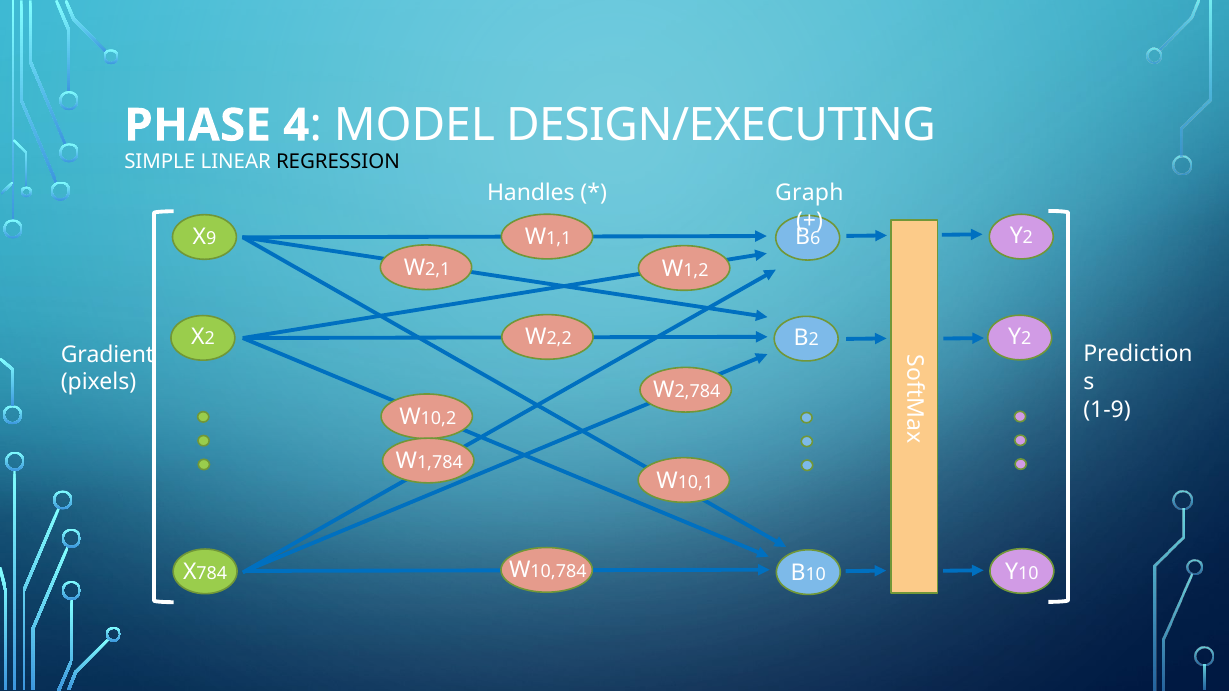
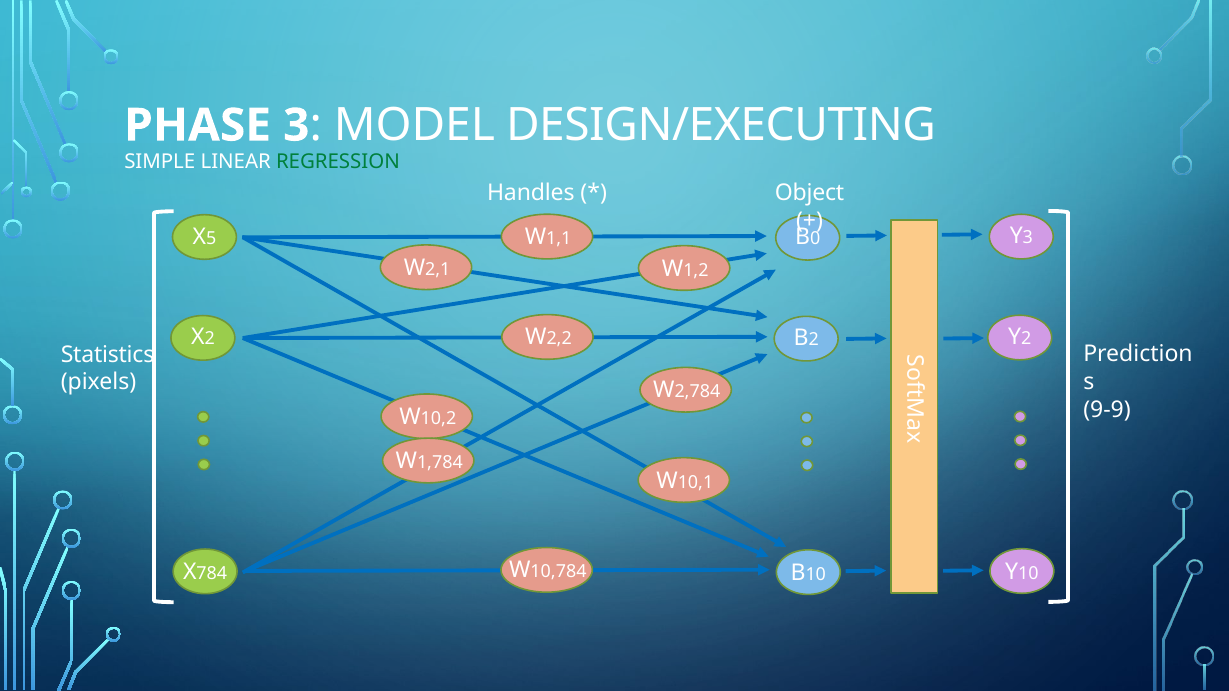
4: 4 -> 3 (296, 125)
REGRESSION colour: black -> green (338, 162)
Graph: Graph -> Object (810, 193)
2: 2 -> 3 (1028, 238)
9: 9 -> 5 (211, 238)
6: 6 -> 0 (815, 239)
Gradient: Gradient -> Statistics (108, 355)
1-9: 1-9 -> 9-9 (1107, 410)
